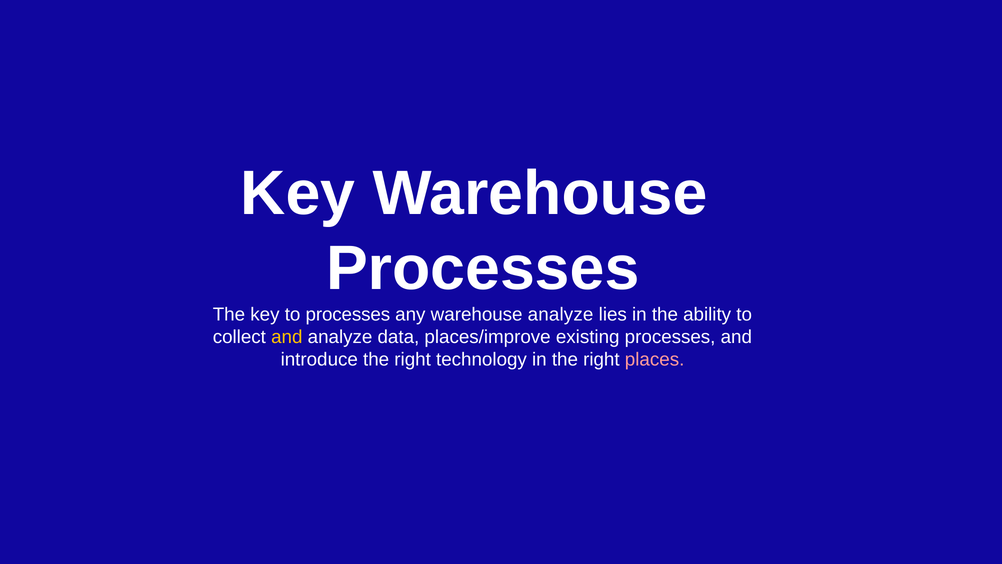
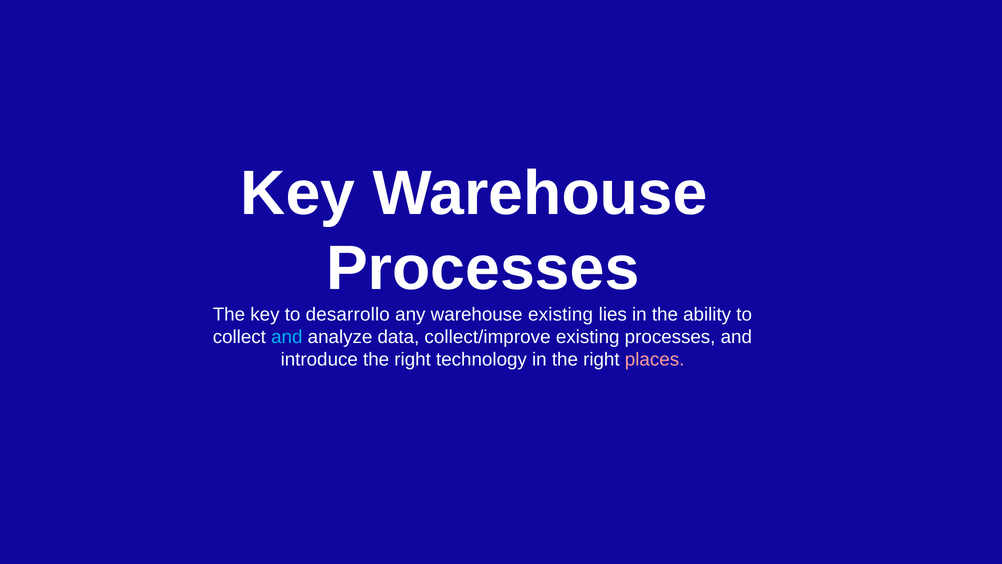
to processes: processes -> desarrollo (348, 314)
warehouse analyze: analyze -> existing (561, 314)
and colour: yellow -> light blue (287, 337)
places/improve: places/improve -> collect/improve (488, 337)
